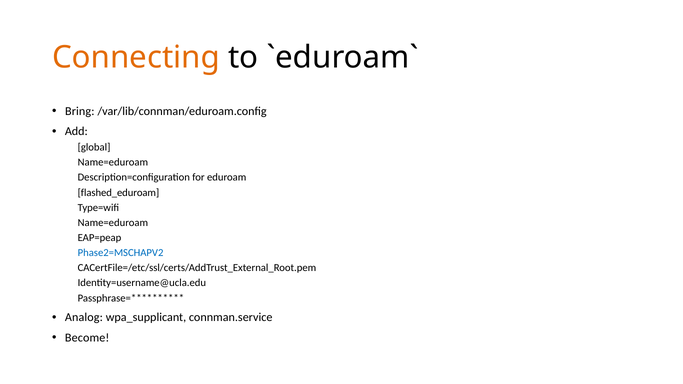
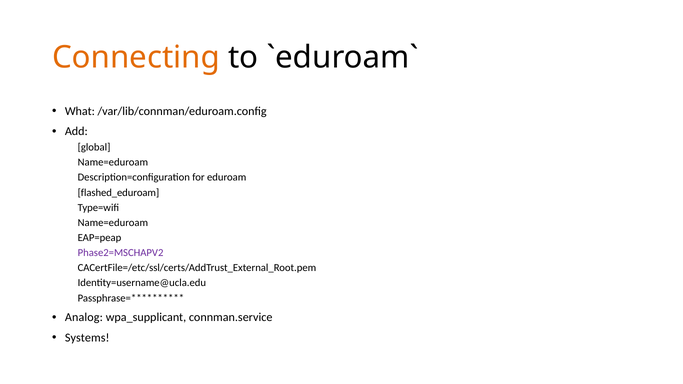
Bring: Bring -> What (80, 111)
Phase2=MSCHAPV2 colour: blue -> purple (121, 253)
Become: Become -> Systems (87, 338)
